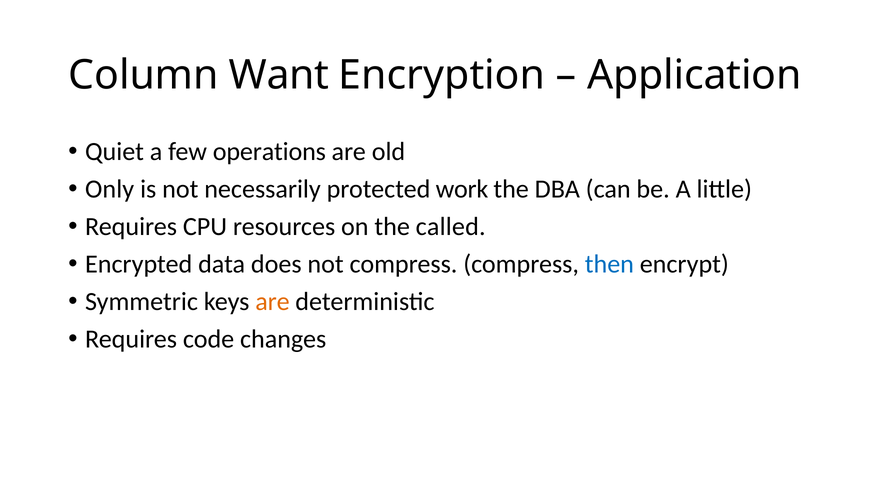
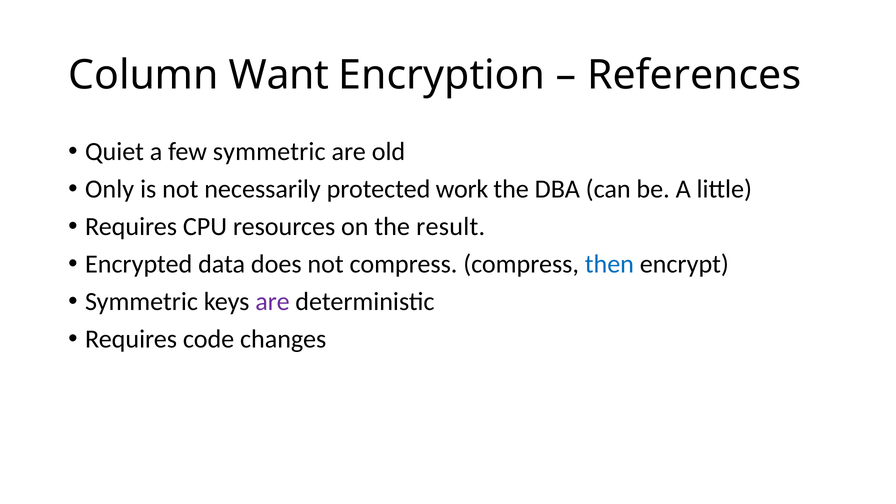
Application: Application -> References (694, 75)
few operations: operations -> symmetric (269, 151)
called: called -> result (451, 227)
are colour: orange -> purple (272, 302)
